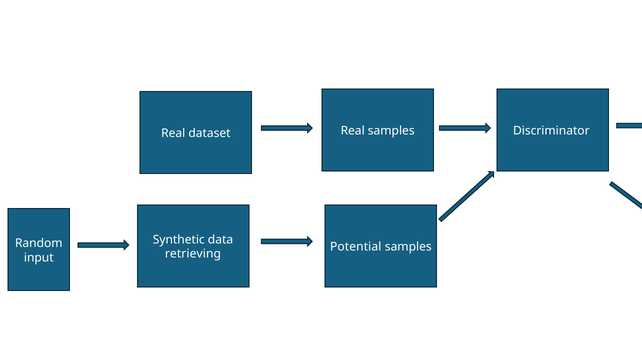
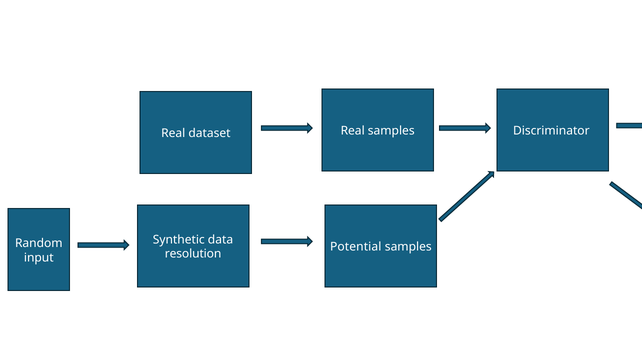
retrieving: retrieving -> resolution (193, 254)
